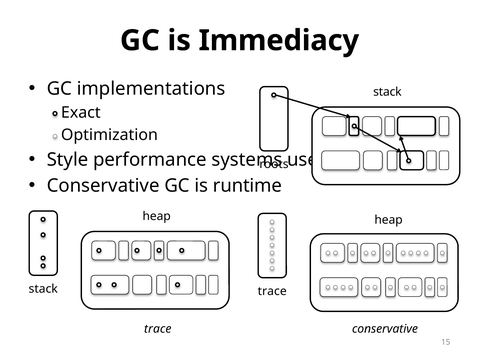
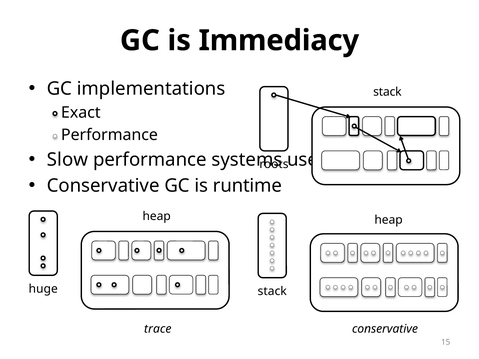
Optimization: Optimization -> Performance (109, 135)
Style: Style -> Slow (67, 160)
stack: stack -> huge (43, 289)
trace: trace -> stack (272, 291)
